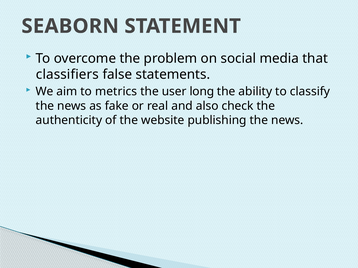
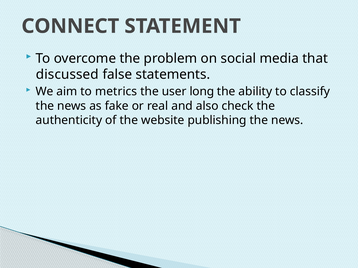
SEABORN: SEABORN -> CONNECT (70, 26)
classifiers: classifiers -> discussed (67, 75)
